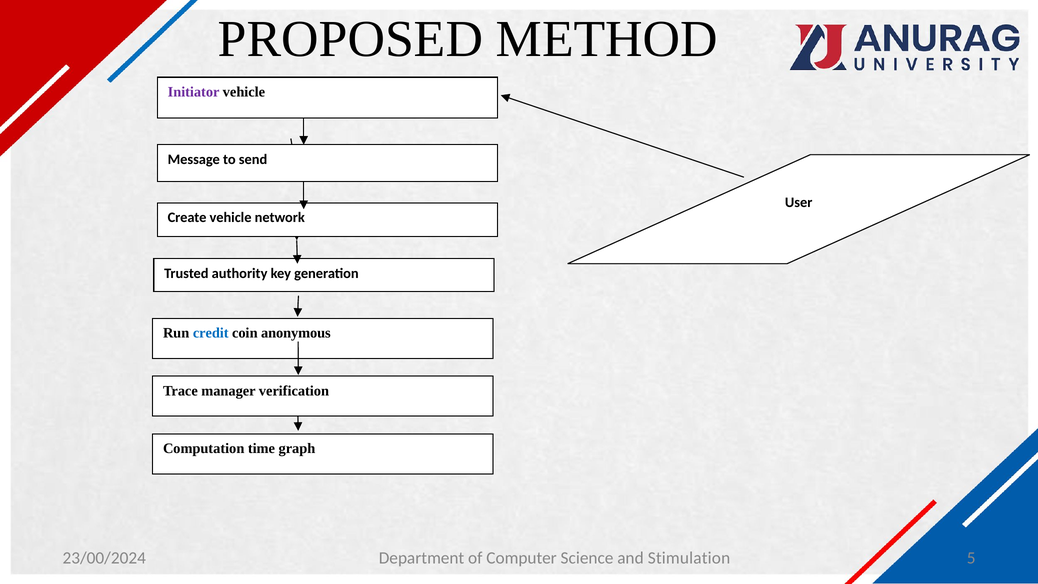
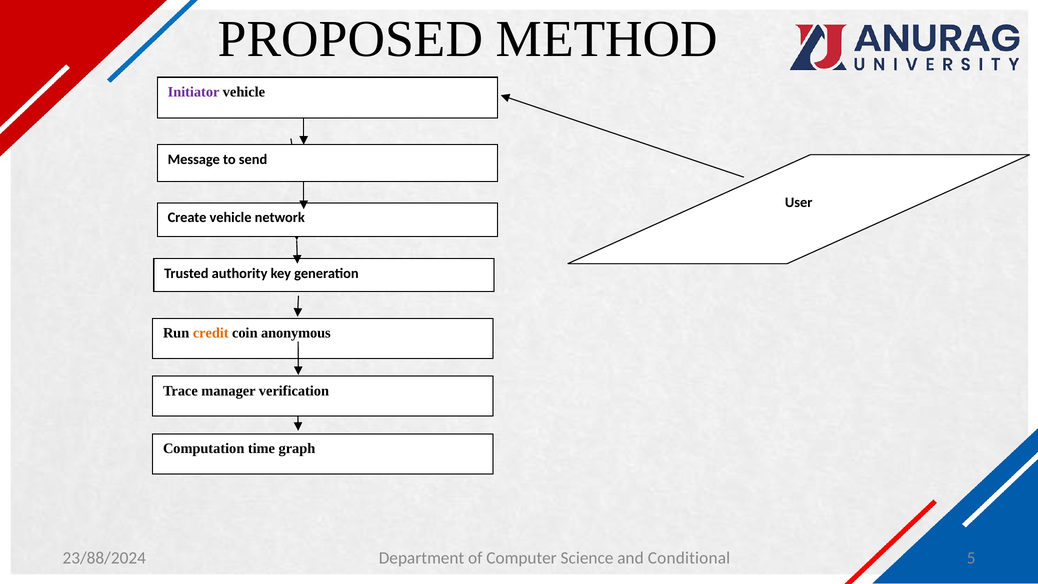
credit colour: blue -> orange (211, 333)
23/00/2024: 23/00/2024 -> 23/88/2024 (104, 558)
Stimulation: Stimulation -> Conditional (689, 558)
